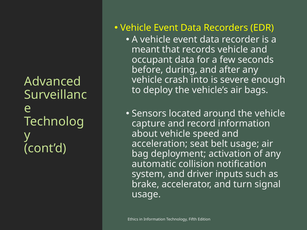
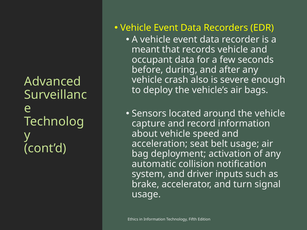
into: into -> also (200, 80)
